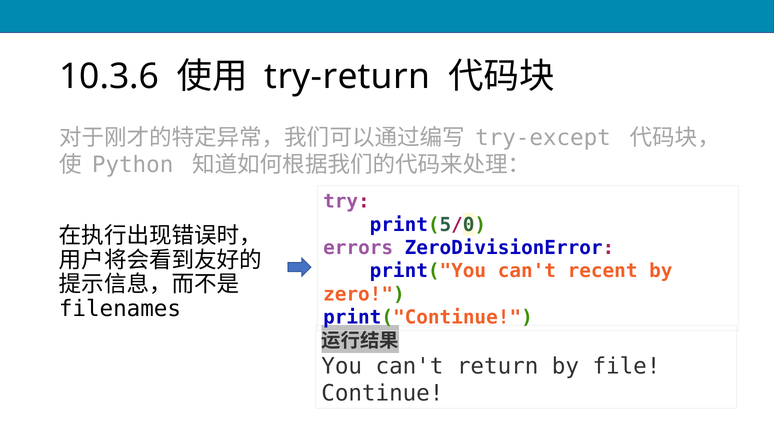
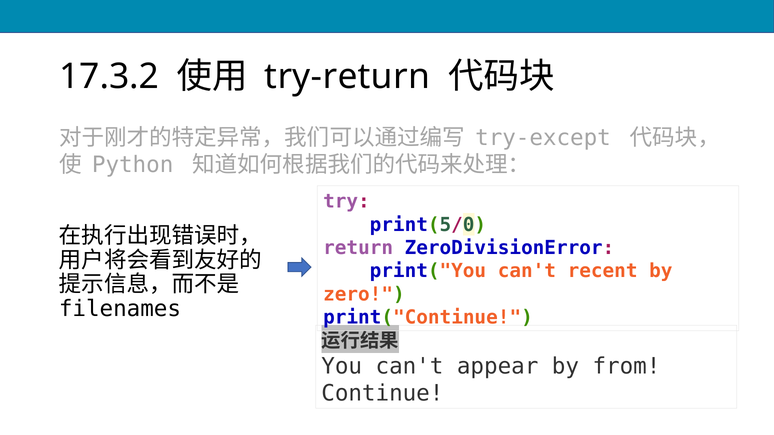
10.3.6: 10.3.6 -> 17.3.2 (109, 77)
errors: errors -> return (358, 248)
return: return -> appear (498, 367)
file: file -> from (626, 367)
